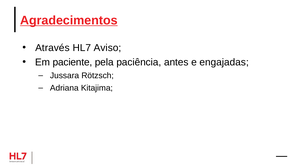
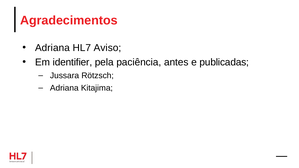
Agradecimentos underline: present -> none (69, 20)
Através: Através -> Adriana (52, 48)
paciente: paciente -> identifier (72, 62)
engajadas: engajadas -> publicadas (224, 62)
